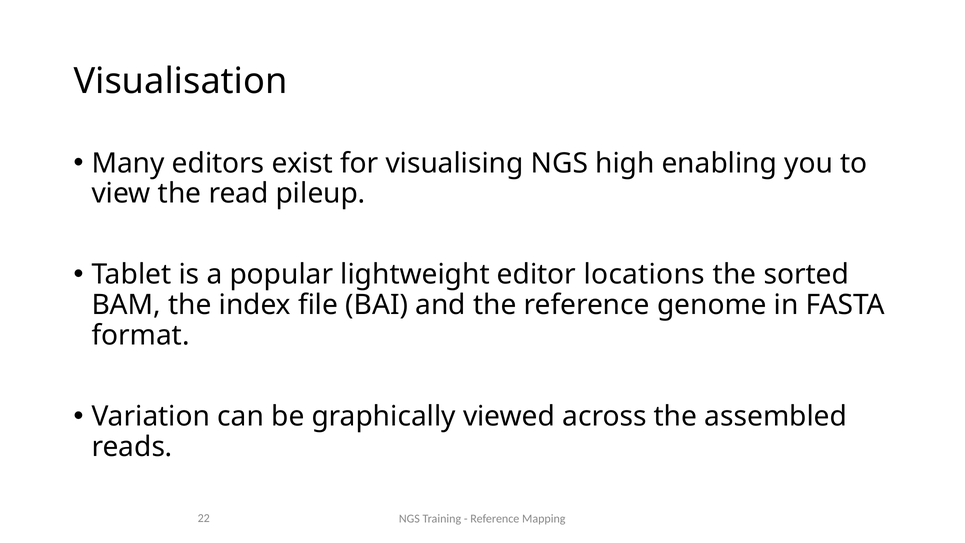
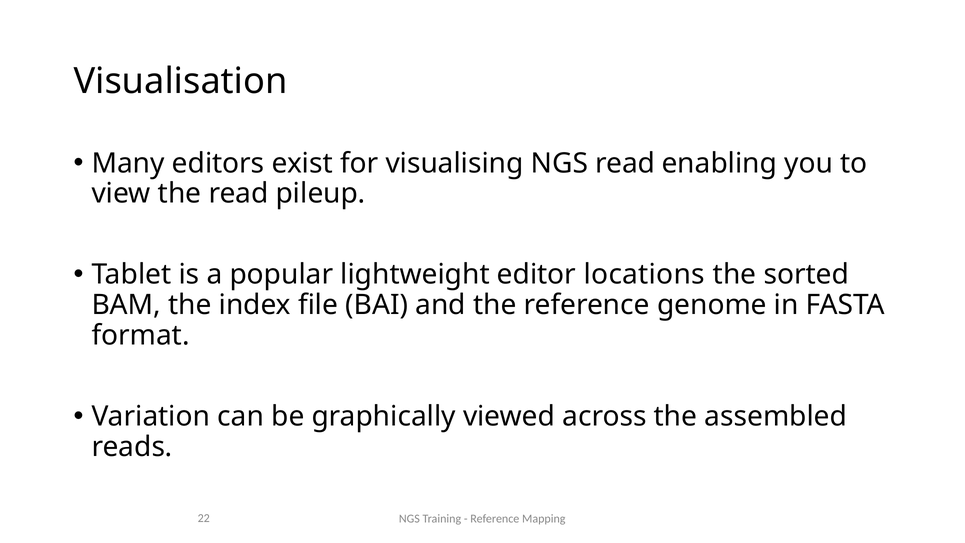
NGS high: high -> read (625, 163)
